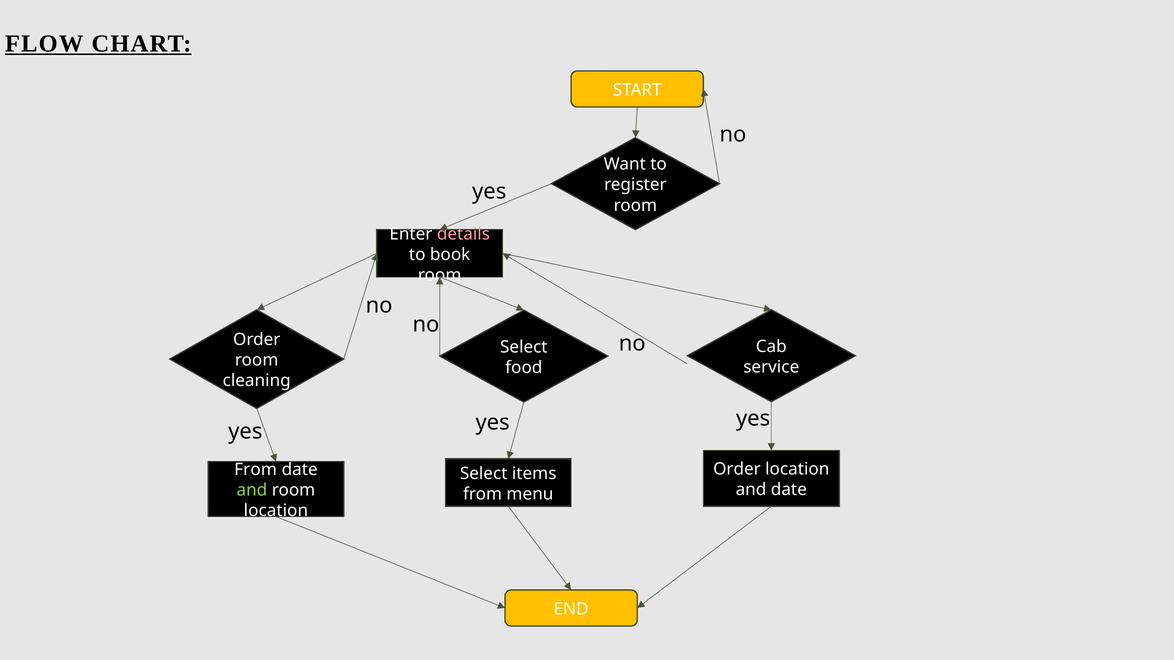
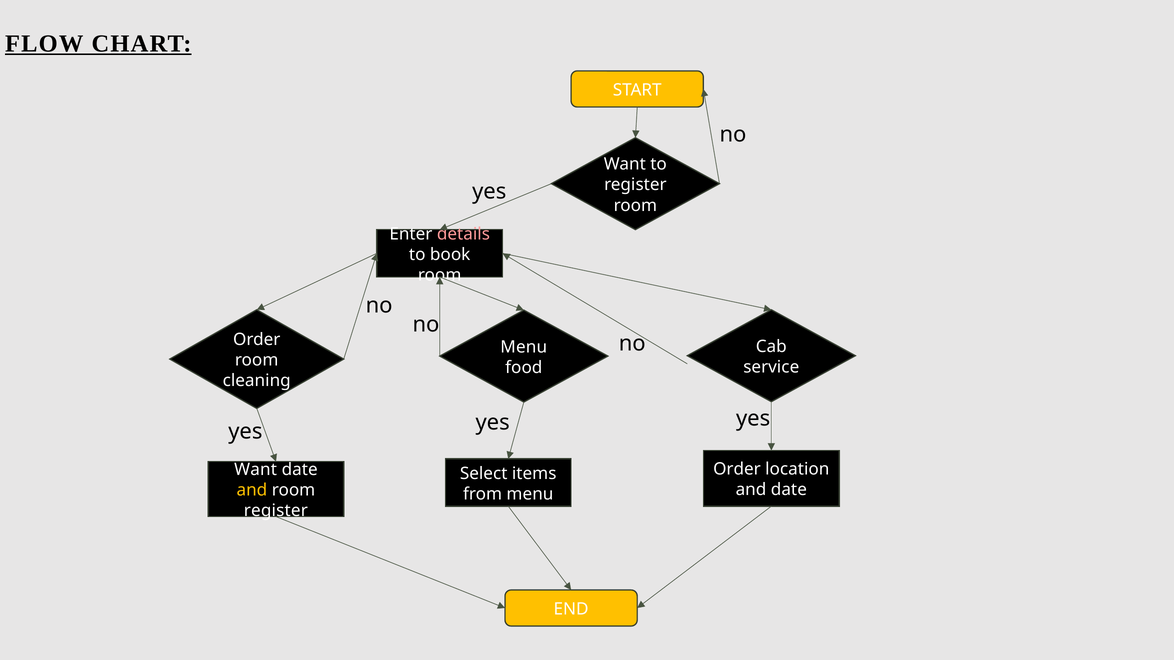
Select: Select -> Menu (524, 347)
From: From -> Want (256, 470)
and colour: light green -> yellow (252, 491)
location: location -> register (276, 511)
